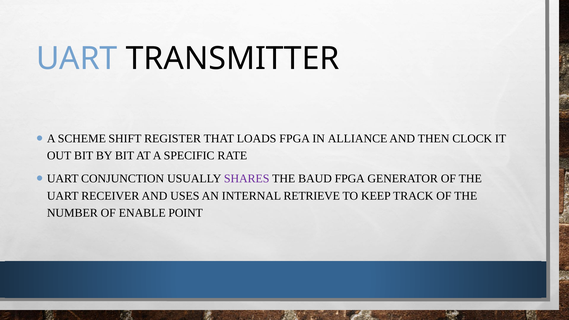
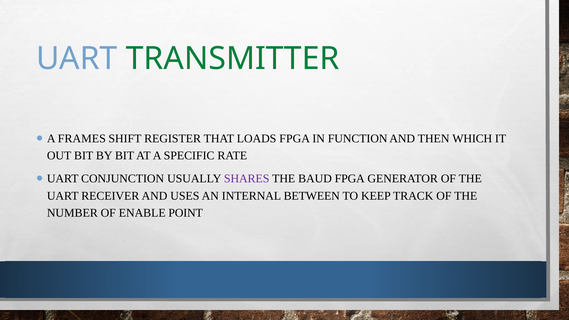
TRANSMITTER colour: black -> green (233, 59)
SCHEME: SCHEME -> FRAMES (82, 139)
ALLIANCE: ALLIANCE -> FUNCTION (358, 139)
CLOCK: CLOCK -> WHICH (472, 139)
RETRIEVE: RETRIEVE -> BETWEEN (312, 196)
